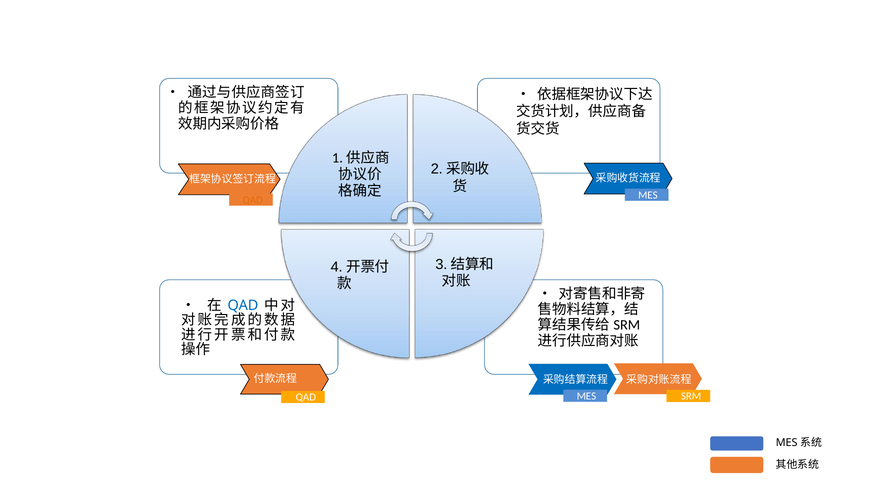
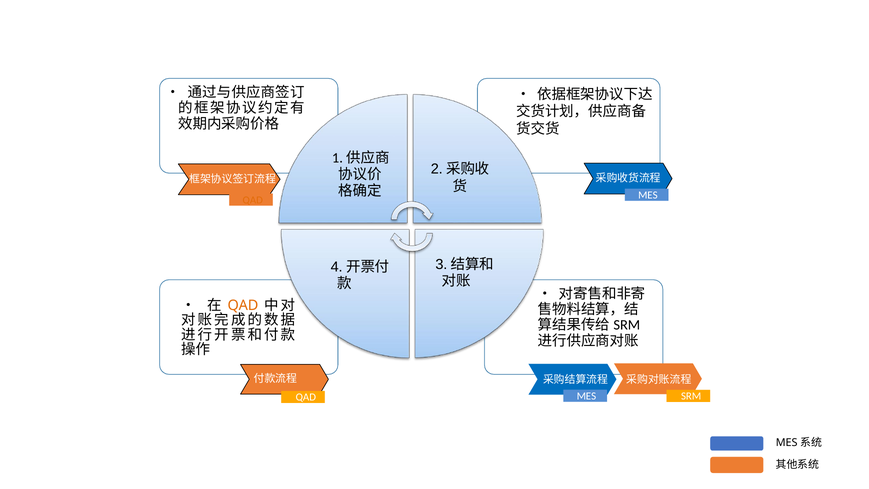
QAD colour: blue -> orange (243, 305)
